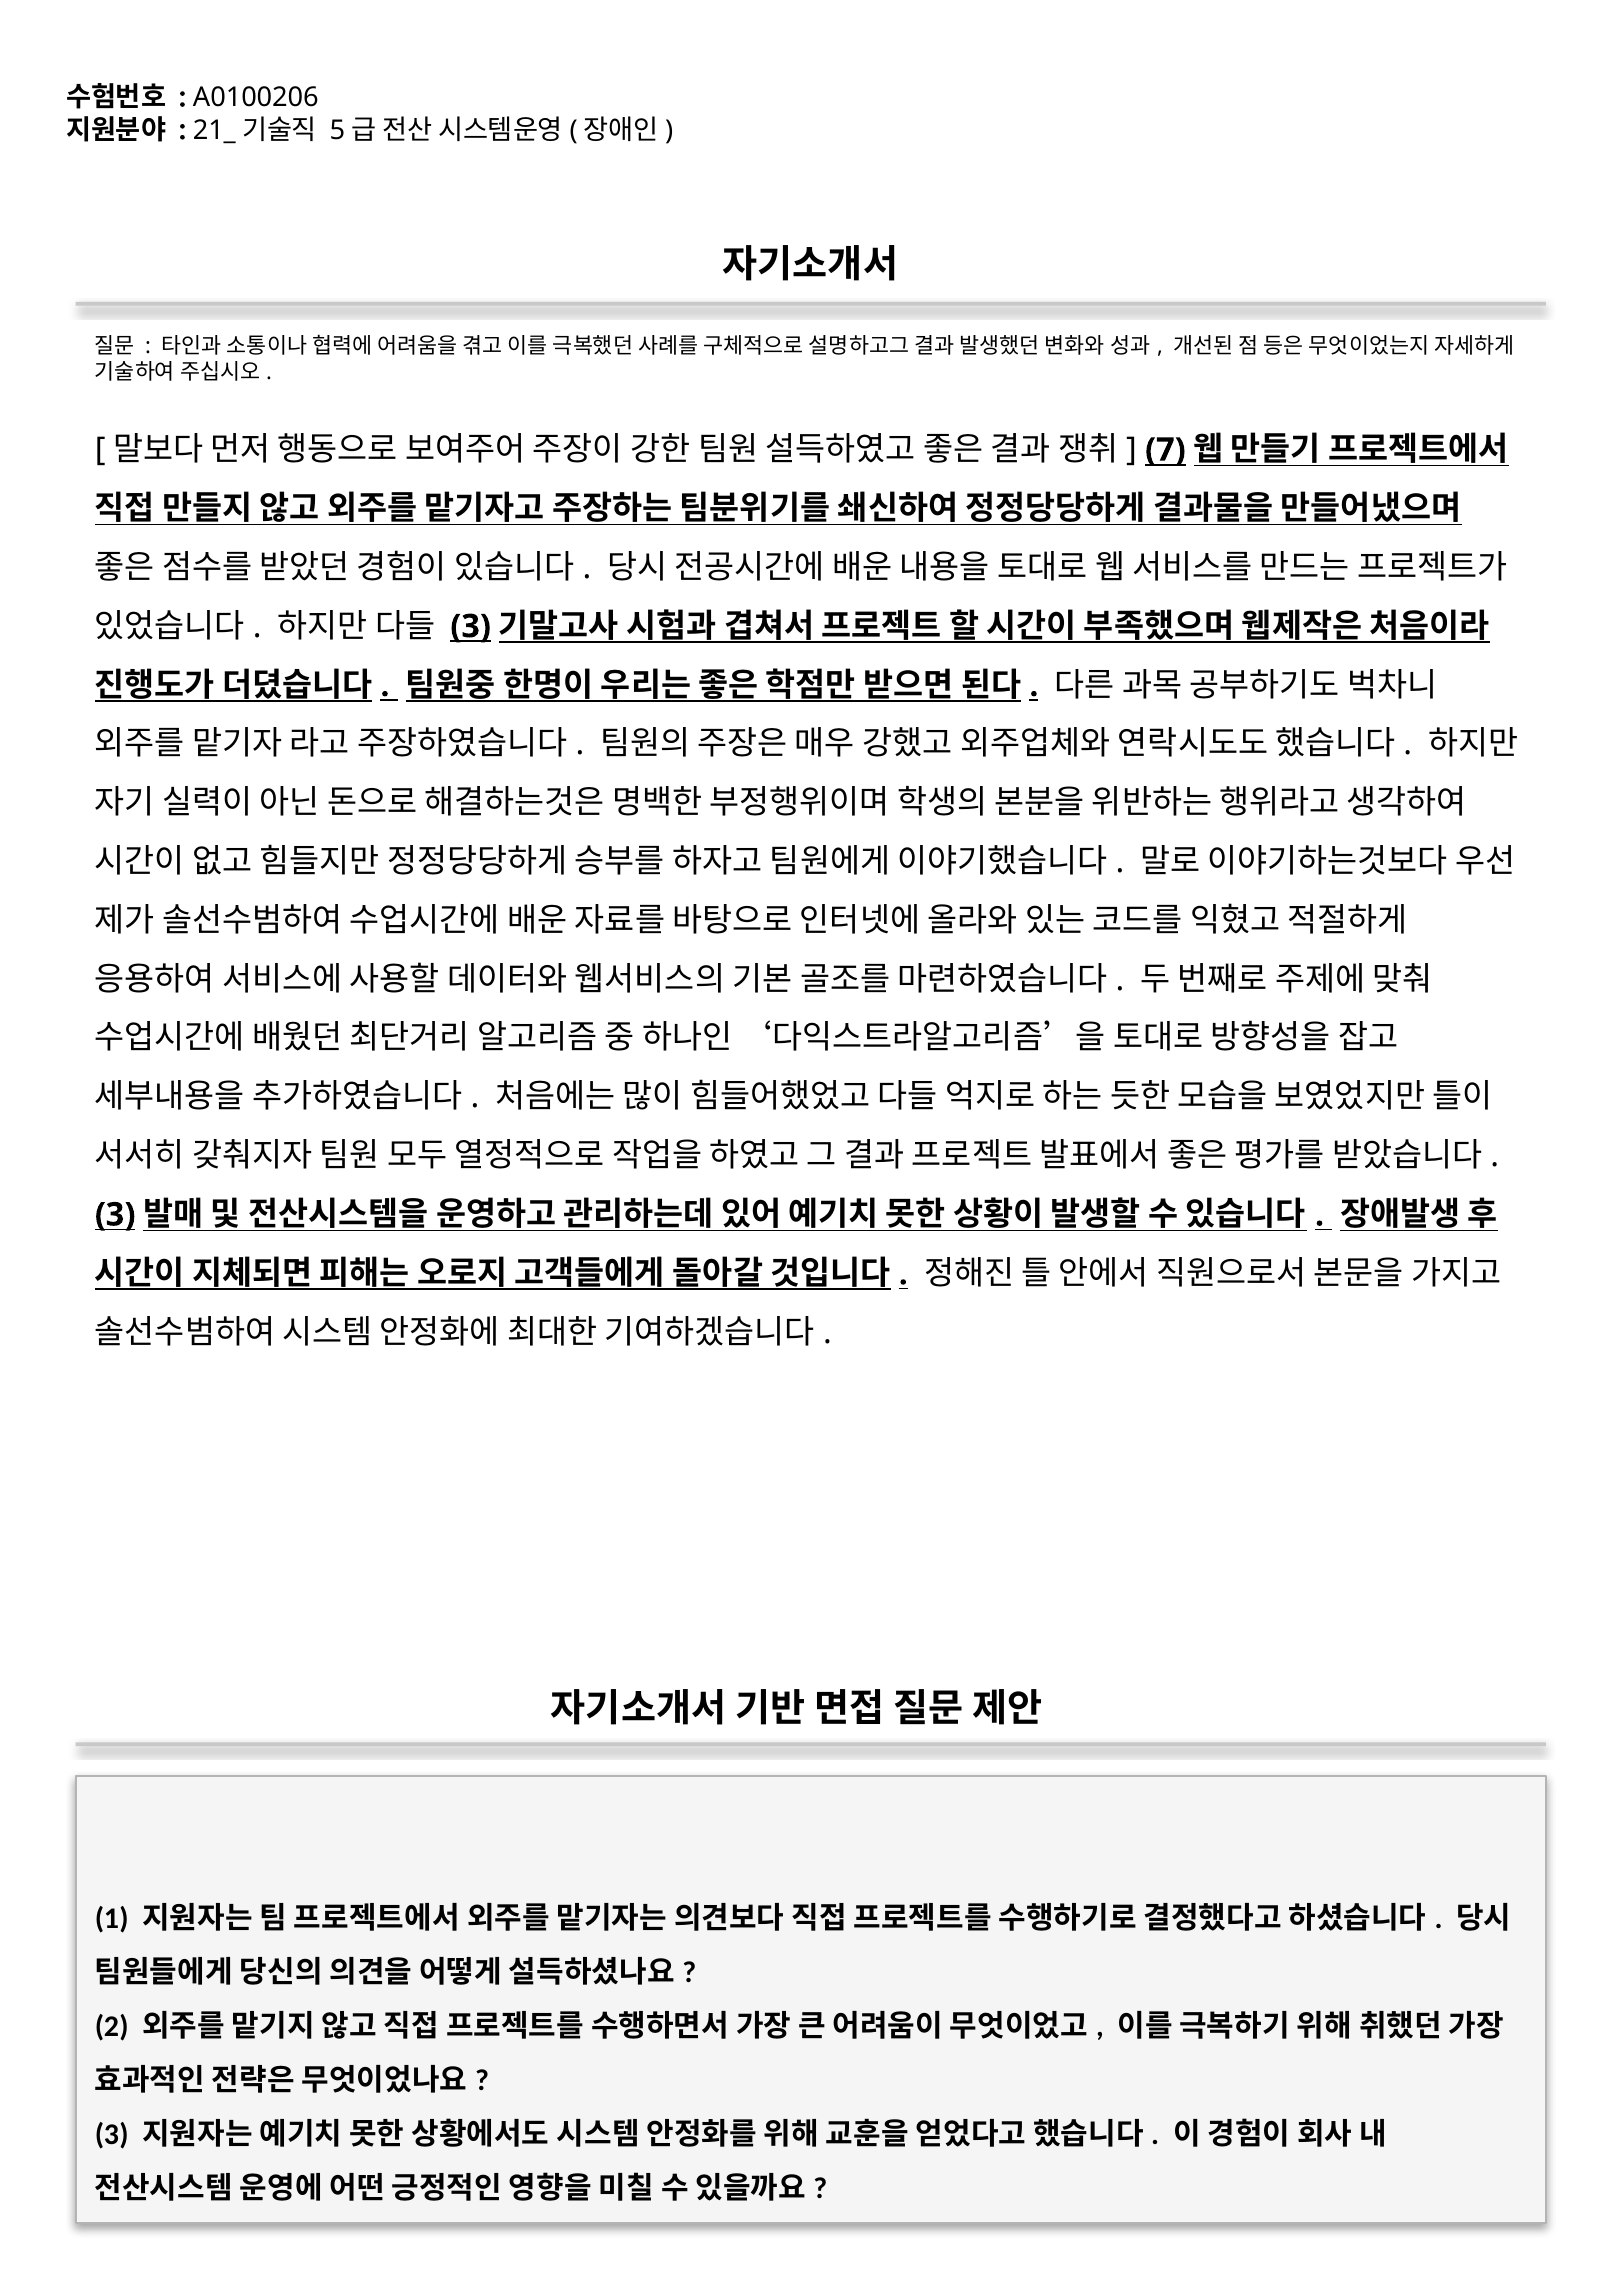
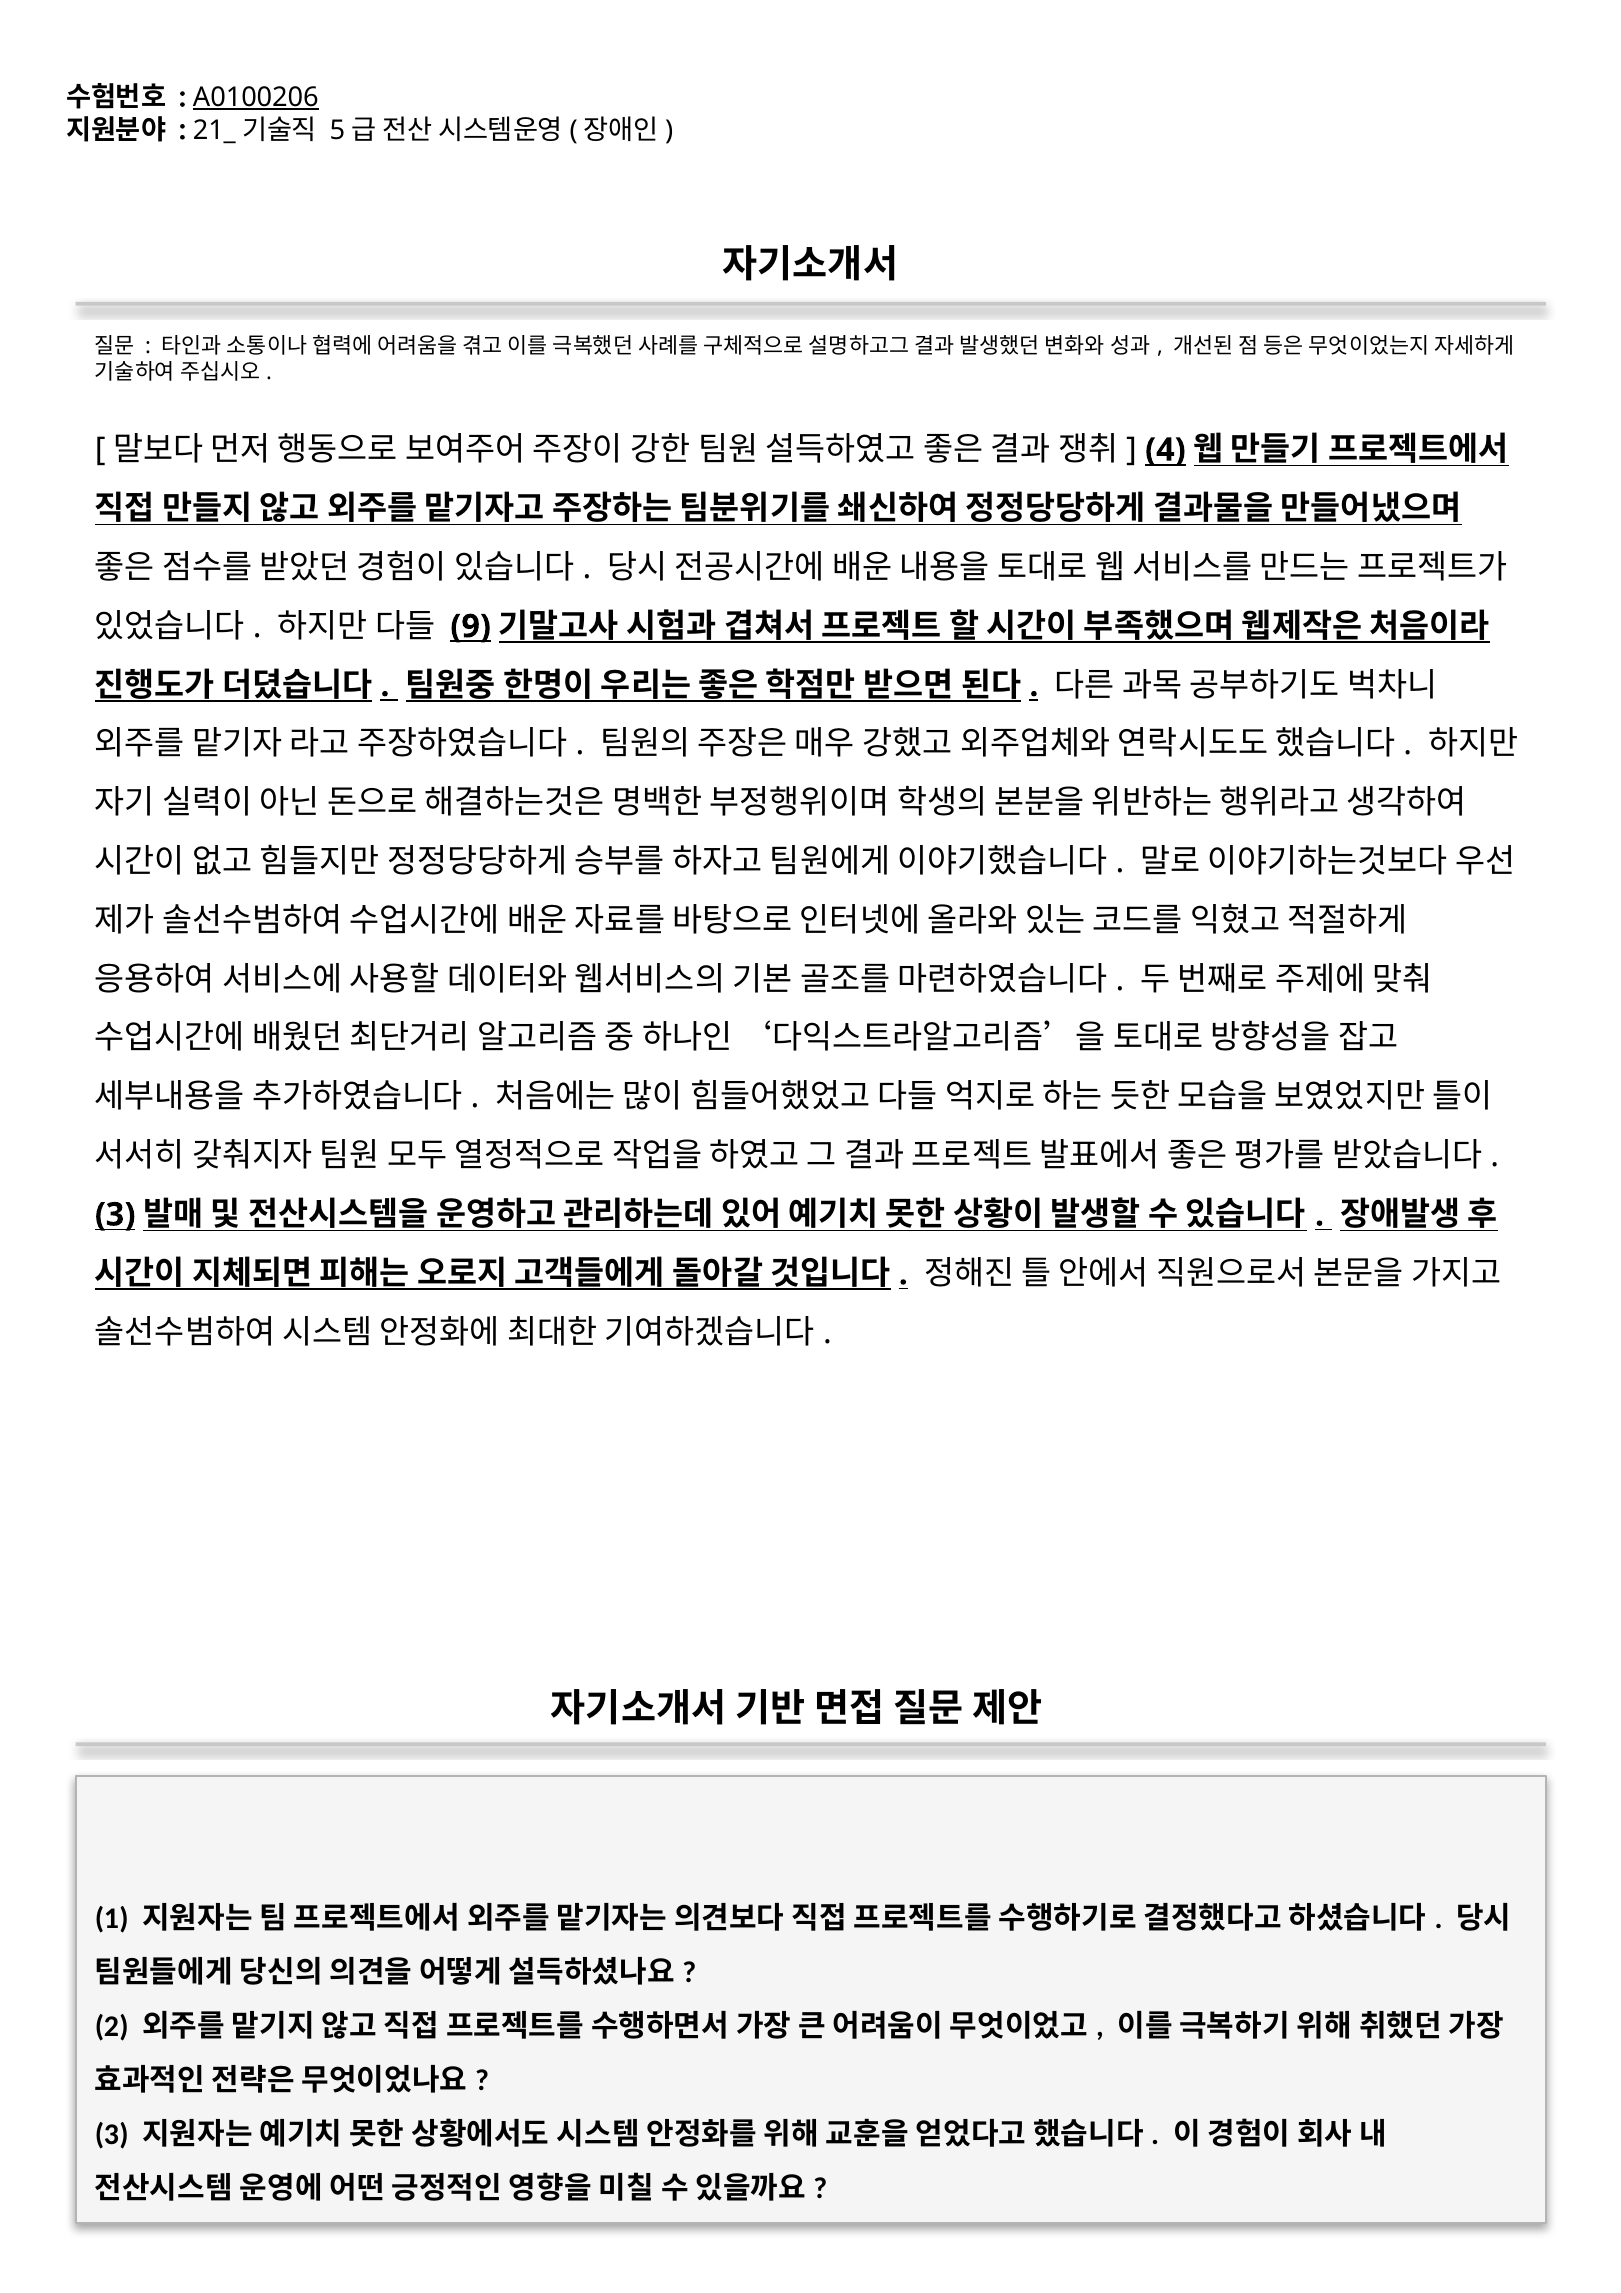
A0100206 underline: none -> present (256, 97)
7: 7 -> 4 (1165, 450)
3: 3 -> 9 (471, 626)
